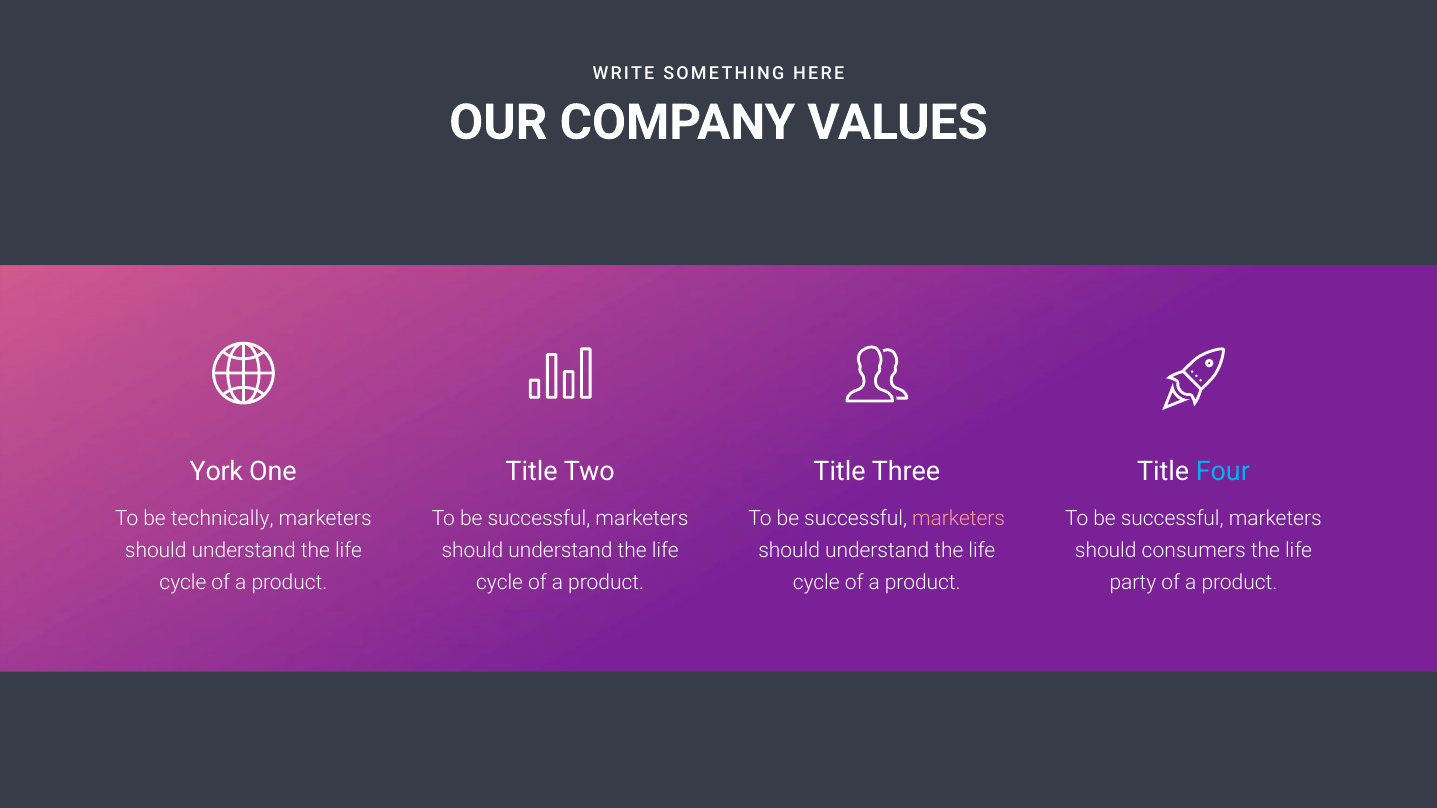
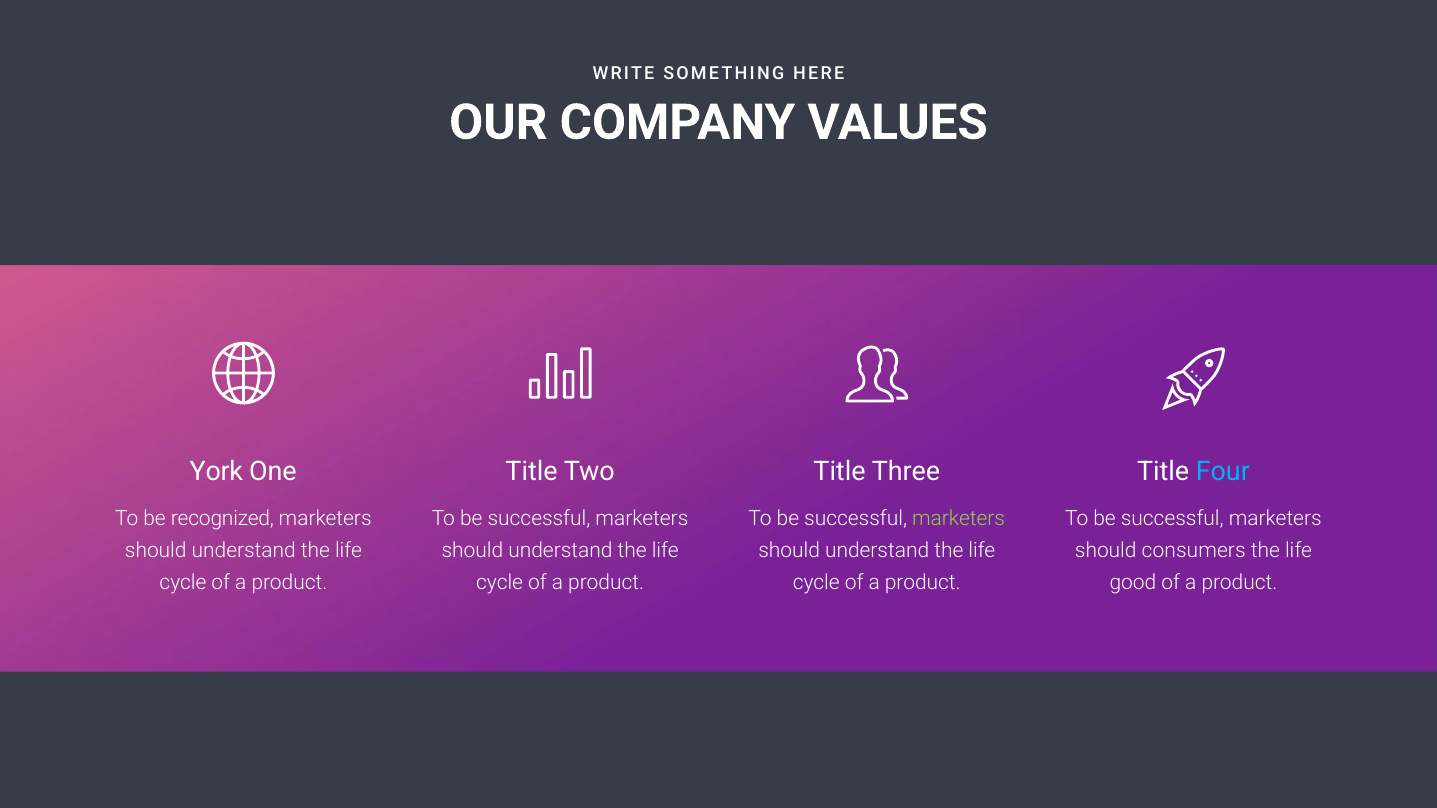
technically: technically -> recognized (222, 519)
marketers colour: pink -> light green (959, 519)
party: party -> good (1133, 583)
